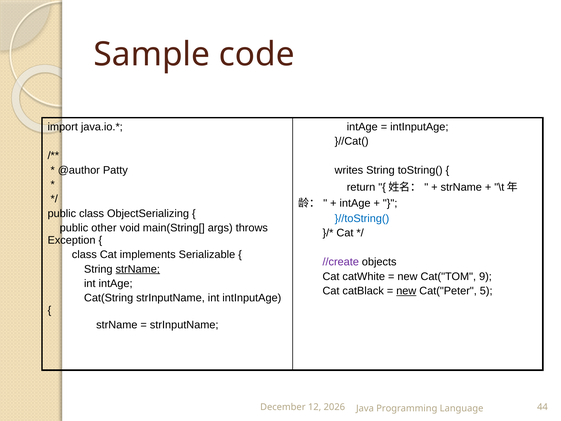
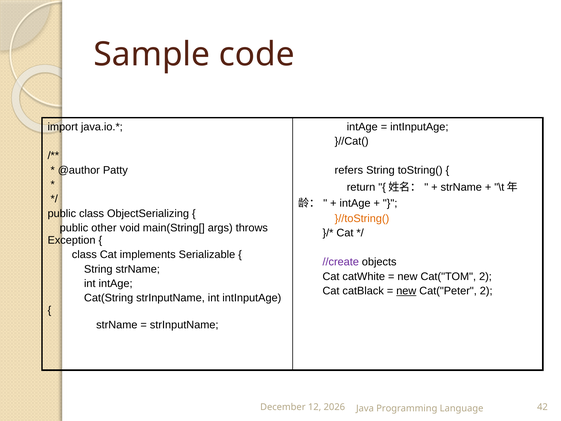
writes: writes -> refers (349, 170)
}//toString( colour: blue -> orange (362, 218)
strName underline: present -> none (138, 269)
Cat("TOM 9: 9 -> 2 (485, 276)
Cat("Peter 5: 5 -> 2 (486, 291)
44: 44 -> 42 (542, 407)
